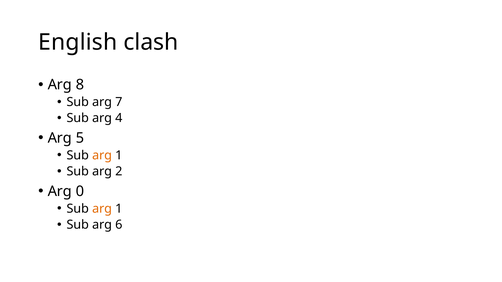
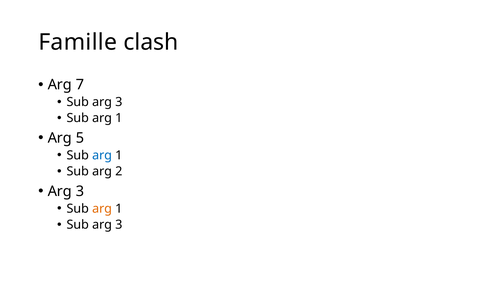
English: English -> Famille (78, 42)
8: 8 -> 7 (80, 85)
7: 7 -> 3 (119, 102)
4: 4 -> 1 (119, 118)
arg colour: orange -> blue (102, 156)
0: 0 -> 3 (80, 192)
6: 6 -> 3 (119, 225)
